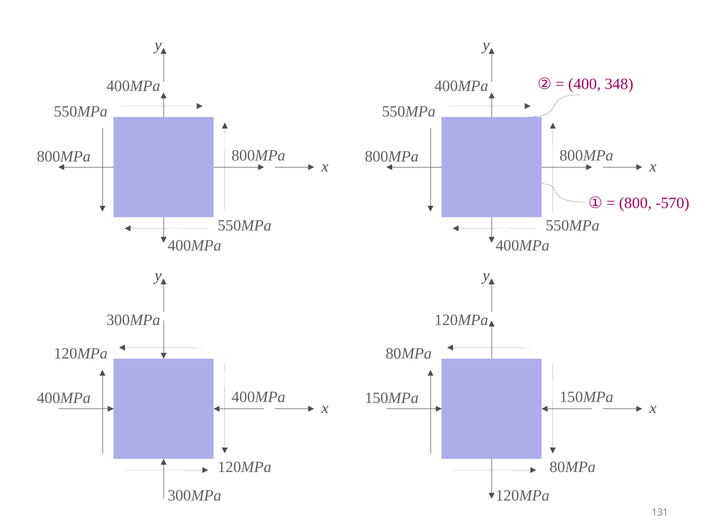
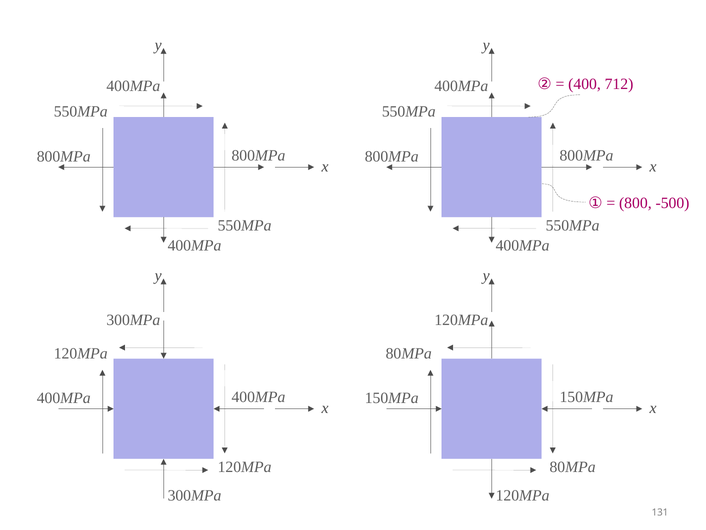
348: 348 -> 712 (619, 84)
-570: -570 -> -500 (673, 203)
